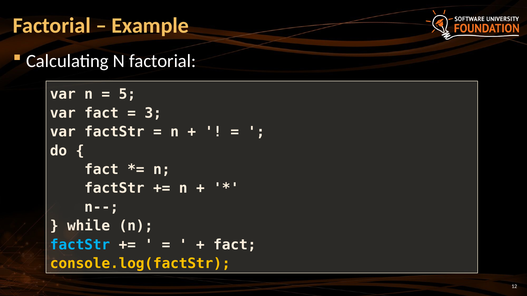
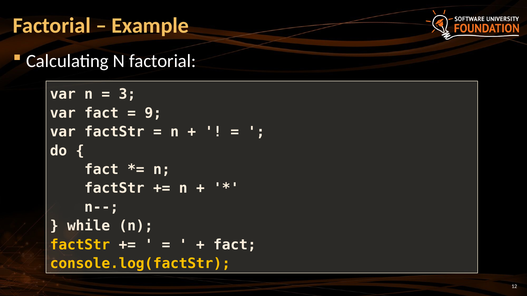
5: 5 -> 3 (127, 94)
3: 3 -> 9 (153, 113)
factStr colour: light blue -> yellow (80, 245)
